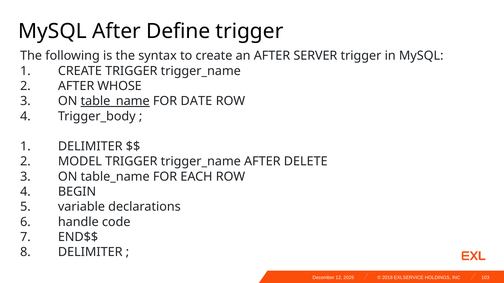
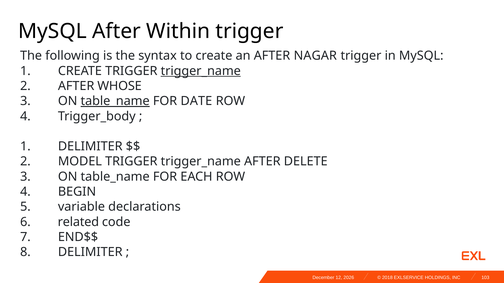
Define: Define -> Within (178, 31)
SERVER: SERVER -> NAGAR (315, 56)
trigger_name underline: none -> present (201, 71)
handle: handle -> related (78, 222)
